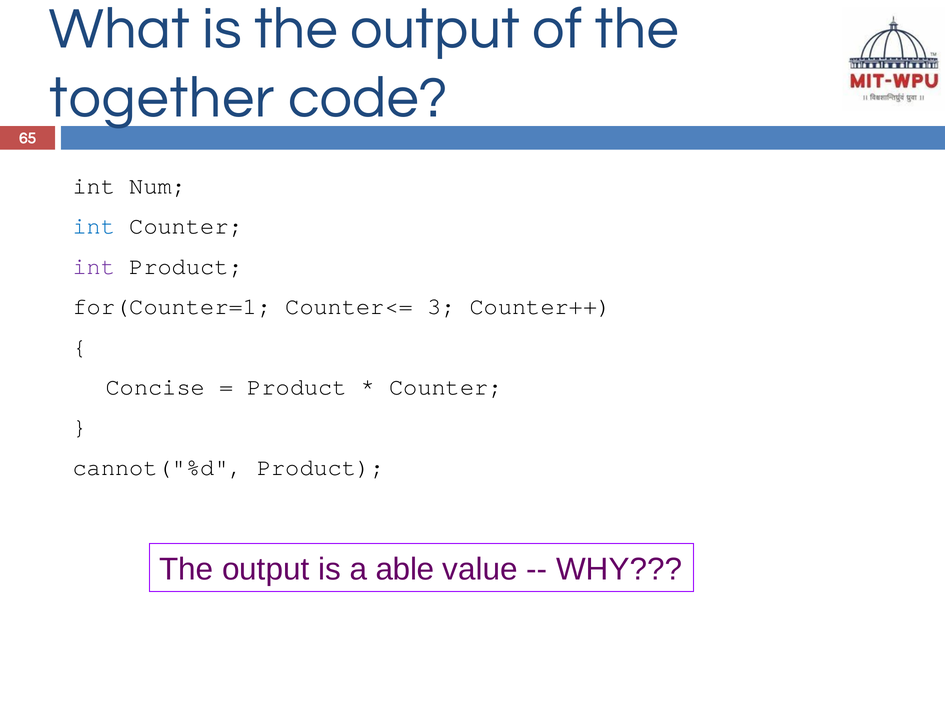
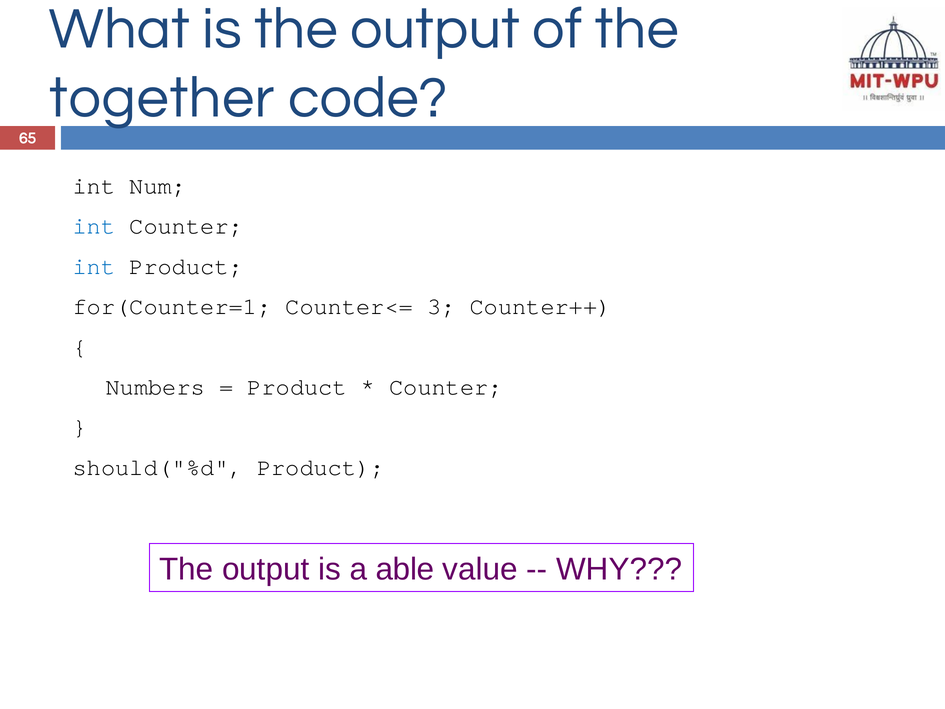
int colour: purple -> blue (94, 266)
Concise: Concise -> Numbers (155, 387)
cannot("%d: cannot("%d -> should("%d (158, 467)
